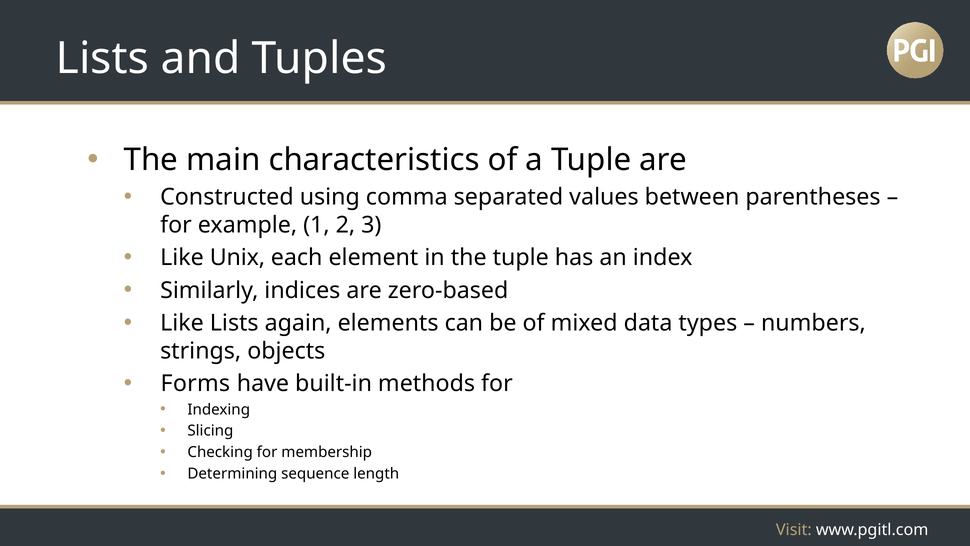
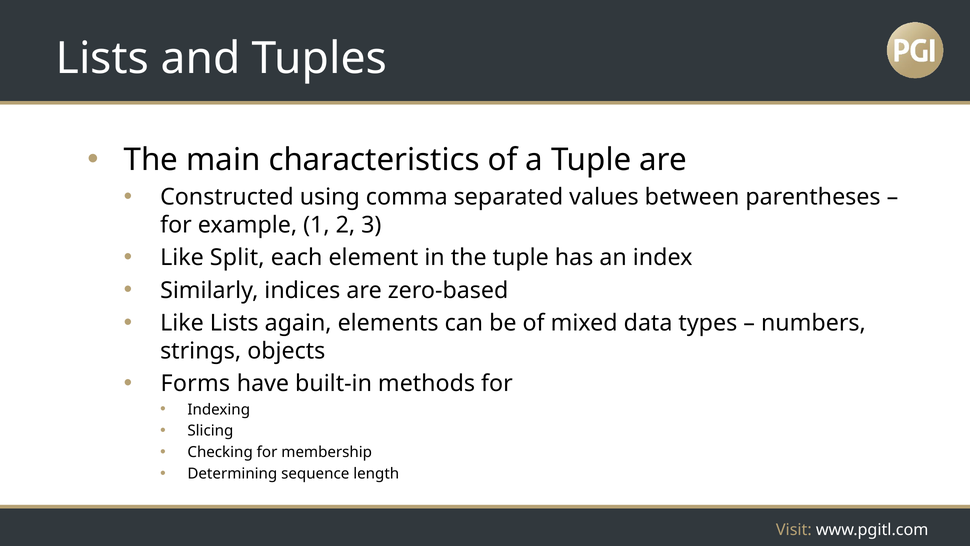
Unix: Unix -> Split (237, 258)
